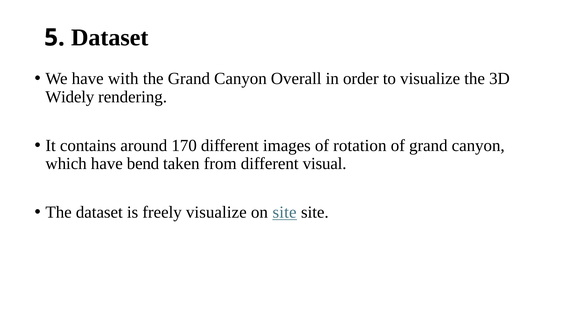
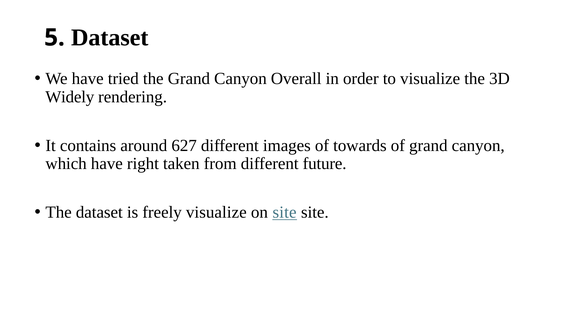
with: with -> tried (123, 79)
170: 170 -> 627 (184, 146)
rotation: rotation -> towards (360, 146)
bend: bend -> right (143, 164)
visual: visual -> future (325, 164)
